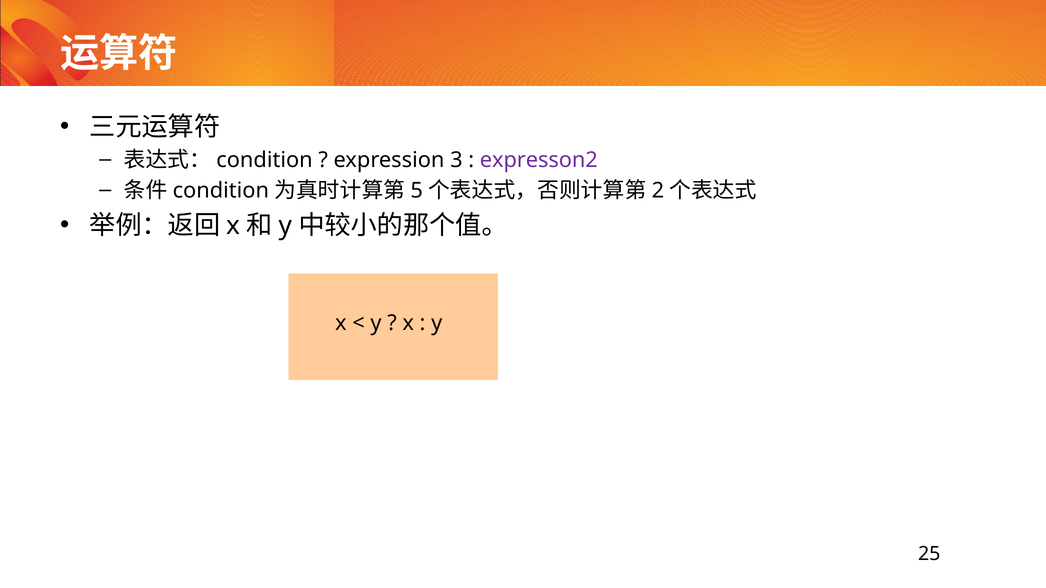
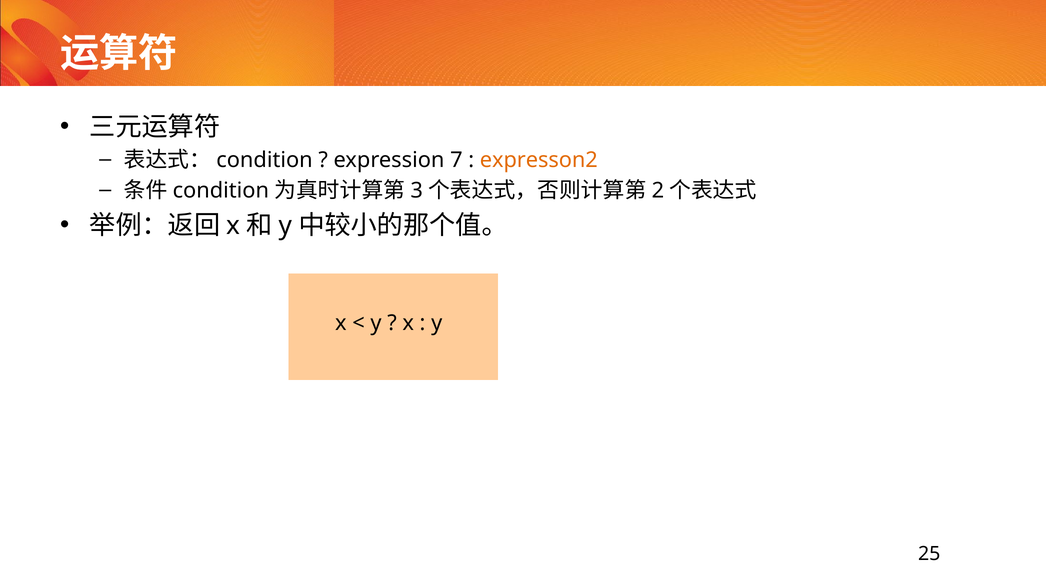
3: 3 -> 7 (456, 160)
expresson2 colour: purple -> orange (539, 160)
5: 5 -> 3 (417, 191)
